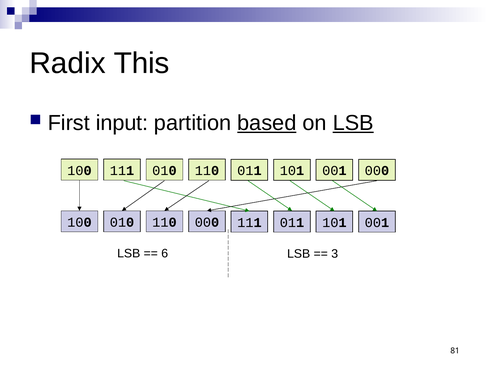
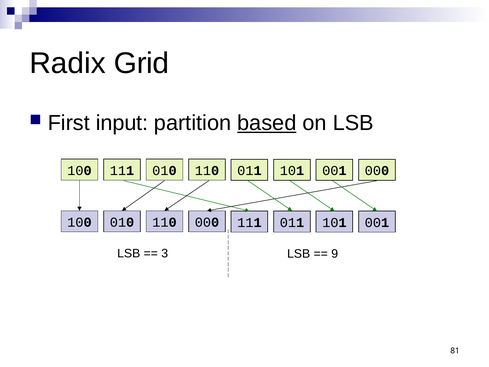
This: This -> Grid (142, 63)
LSB underline: present -> none (353, 123)
6: 6 -> 3 (165, 253)
3: 3 -> 9 (335, 254)
